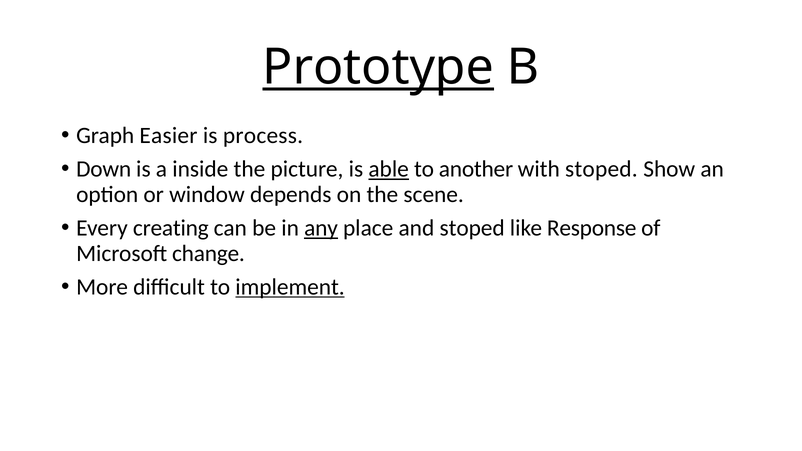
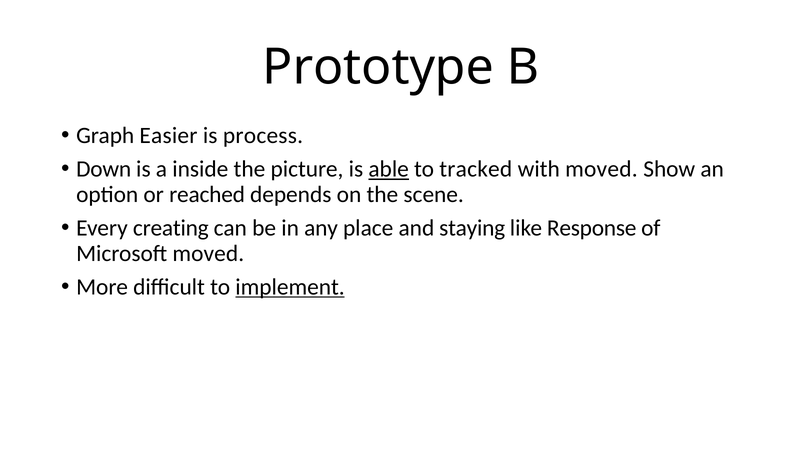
Prototype underline: present -> none (378, 67)
another: another -> tracked (476, 169)
with stoped: stoped -> moved (601, 169)
window: window -> reached (207, 194)
any underline: present -> none (321, 228)
and stoped: stoped -> staying (472, 228)
Microsoft change: change -> moved (208, 253)
